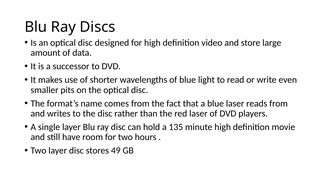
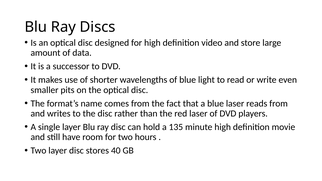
49: 49 -> 40 (116, 151)
